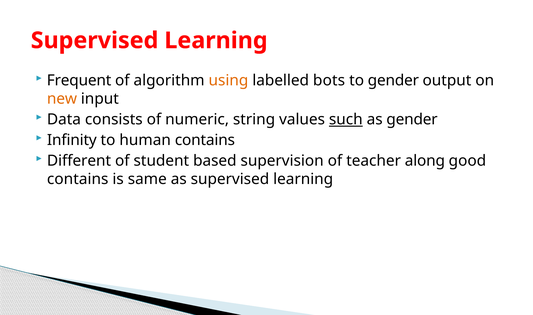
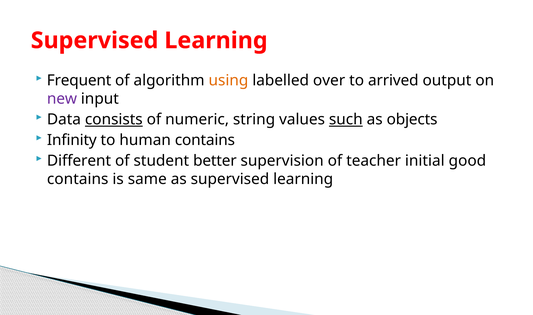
bots: bots -> over (329, 80)
to gender: gender -> arrived (393, 80)
new colour: orange -> purple (62, 99)
consists underline: none -> present (114, 120)
as gender: gender -> objects (412, 120)
based: based -> better (215, 161)
along: along -> initial (425, 161)
